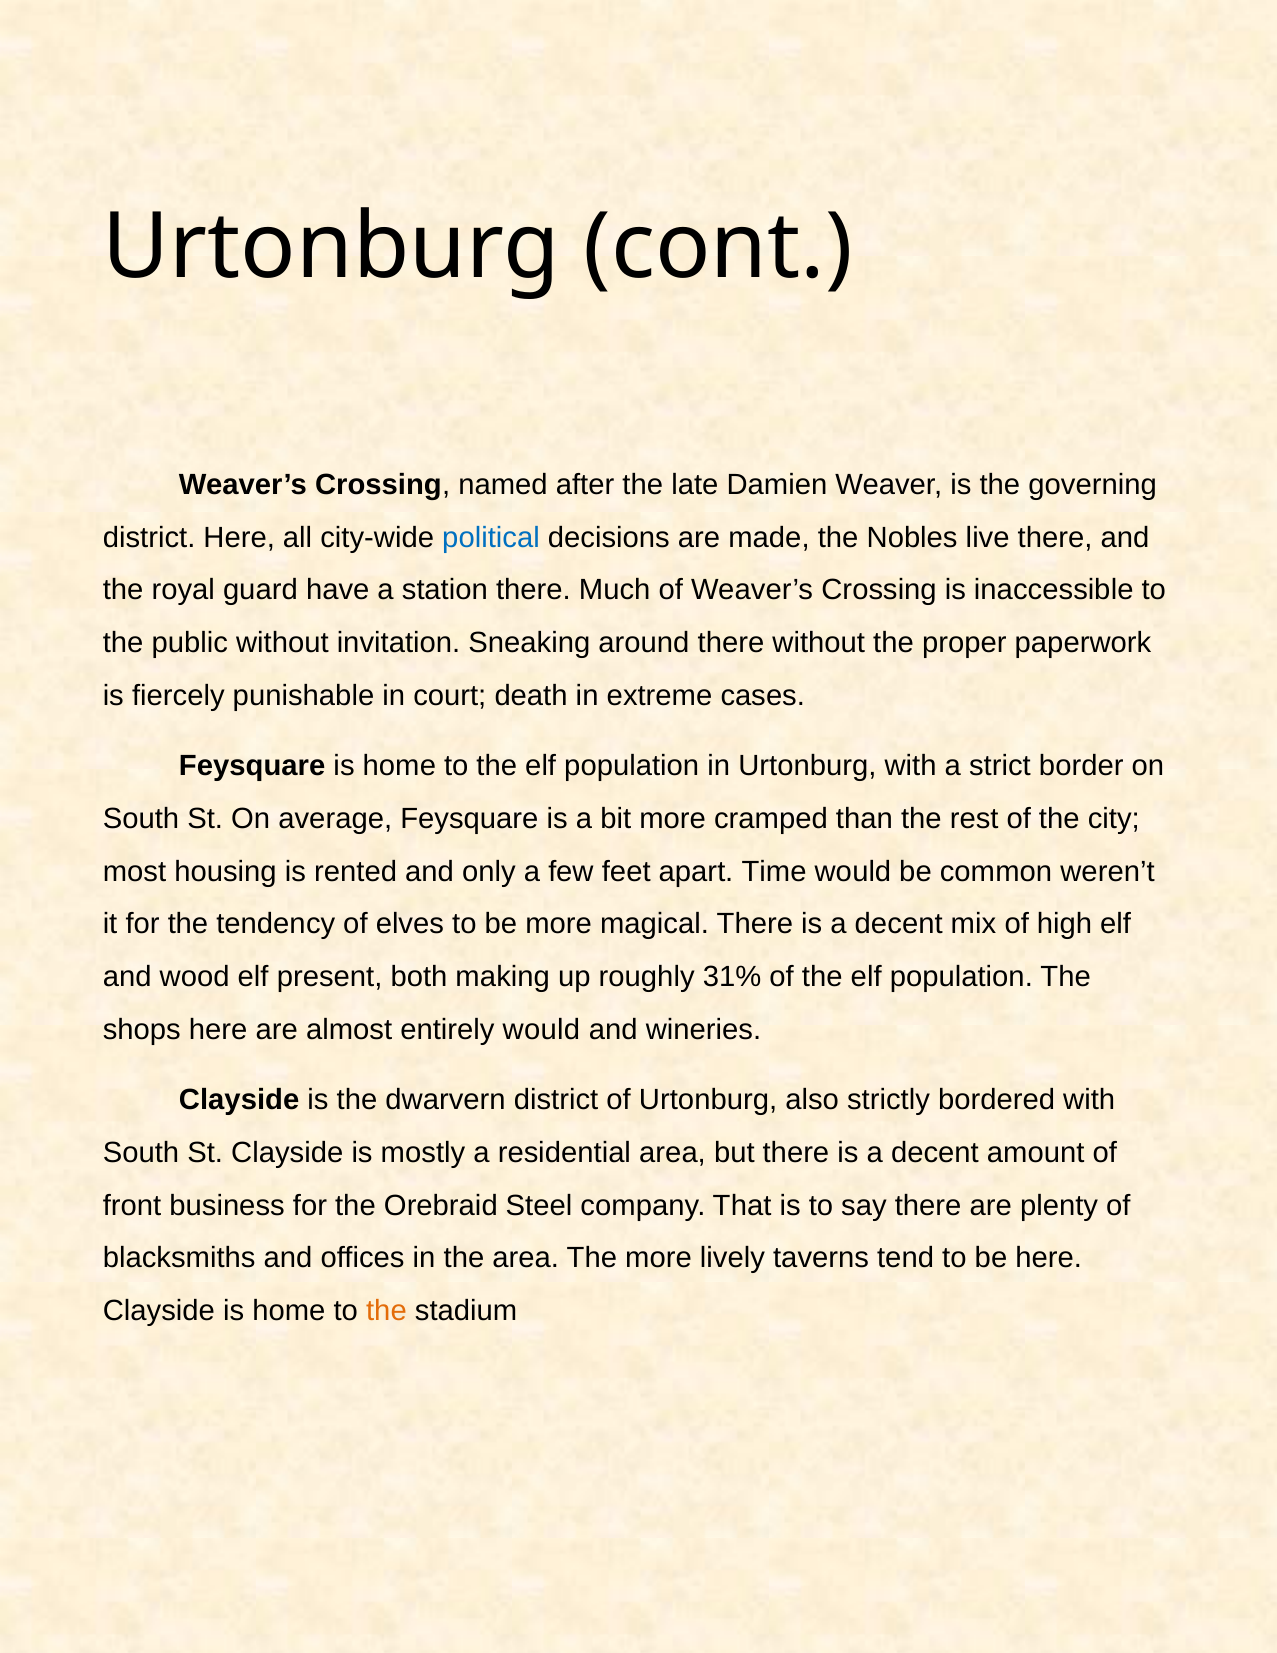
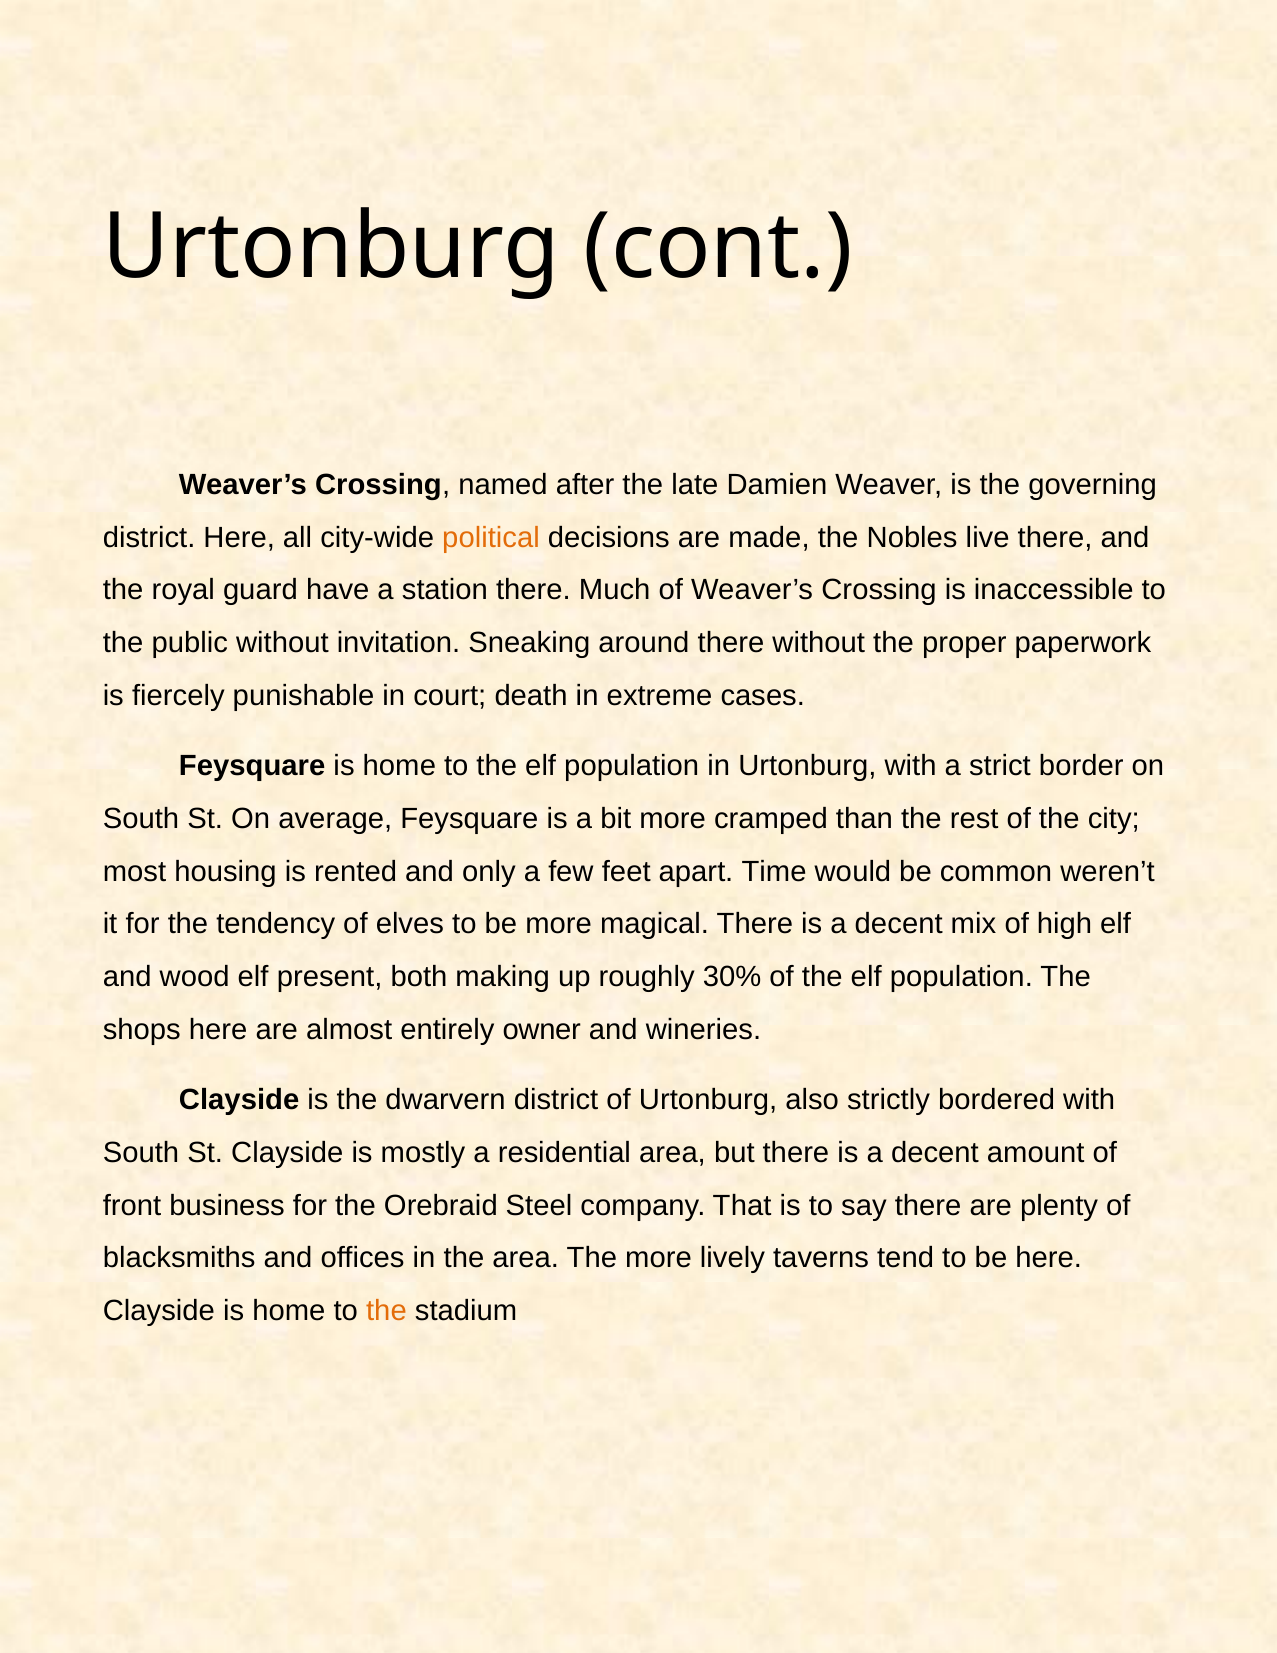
political colour: blue -> orange (491, 537)
31%: 31% -> 30% (732, 977)
entirely would: would -> owner (542, 1029)
